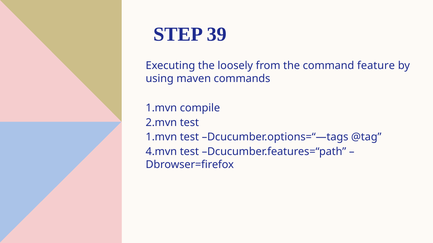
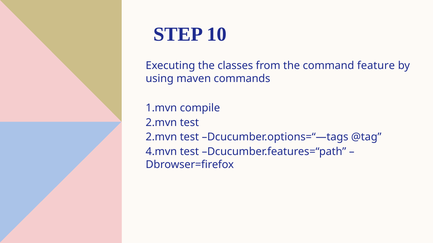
39: 39 -> 10 (217, 34)
loosely: loosely -> classes (235, 66)
1.mvn: 1.mvn -> 2.mvn (161, 137)
